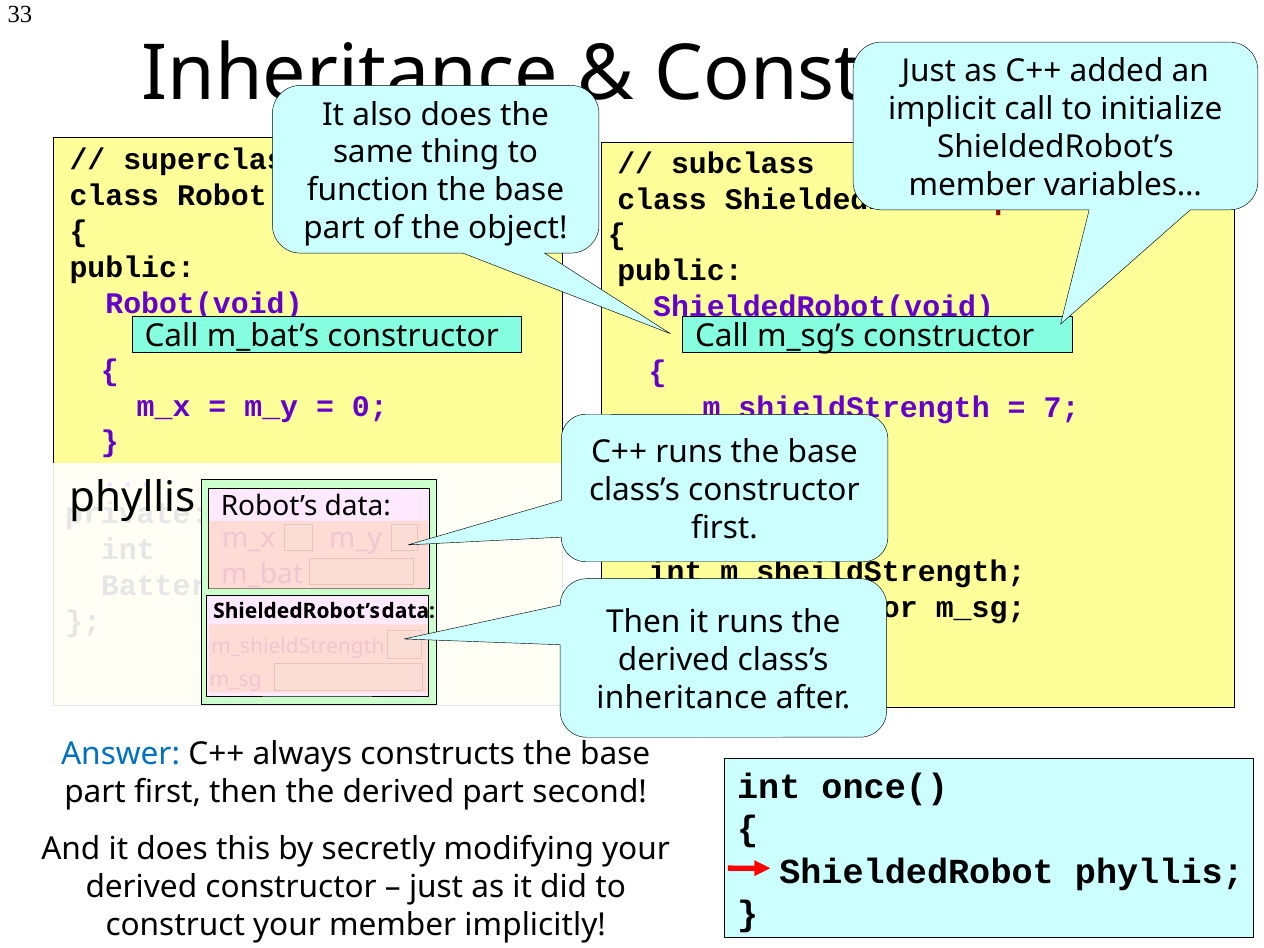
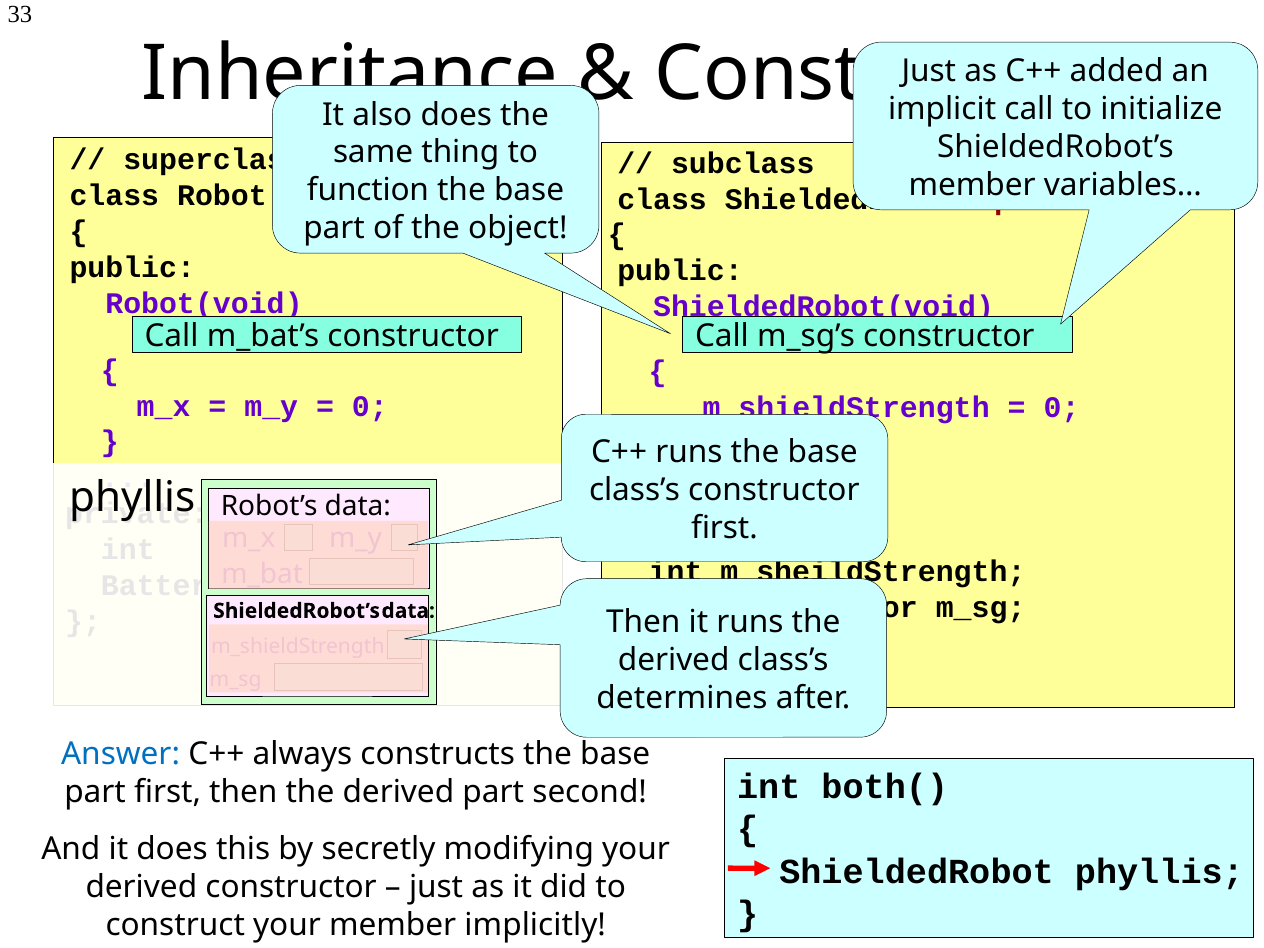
7: 7 -> 0 (1062, 407)
inheritance: inheritance -> determines (682, 698)
once(: once( -> both( (885, 787)
